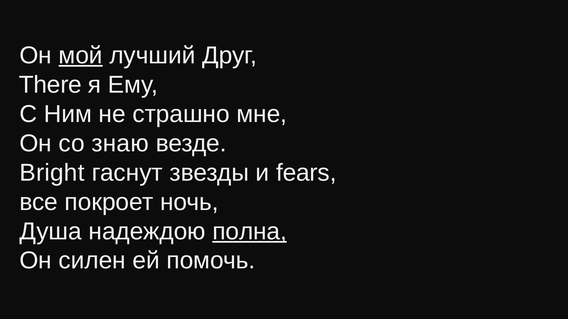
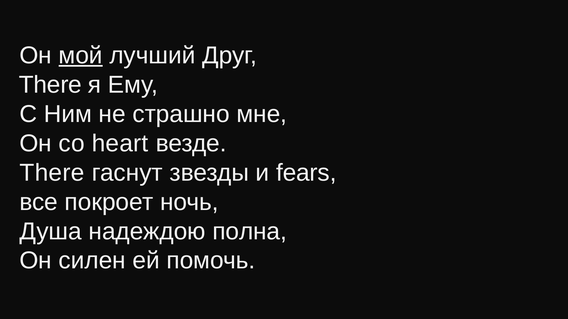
знаю: знаю -> heart (120, 144)
Bright: Bright -> There (52, 173)
полна underline: present -> none (250, 232)
